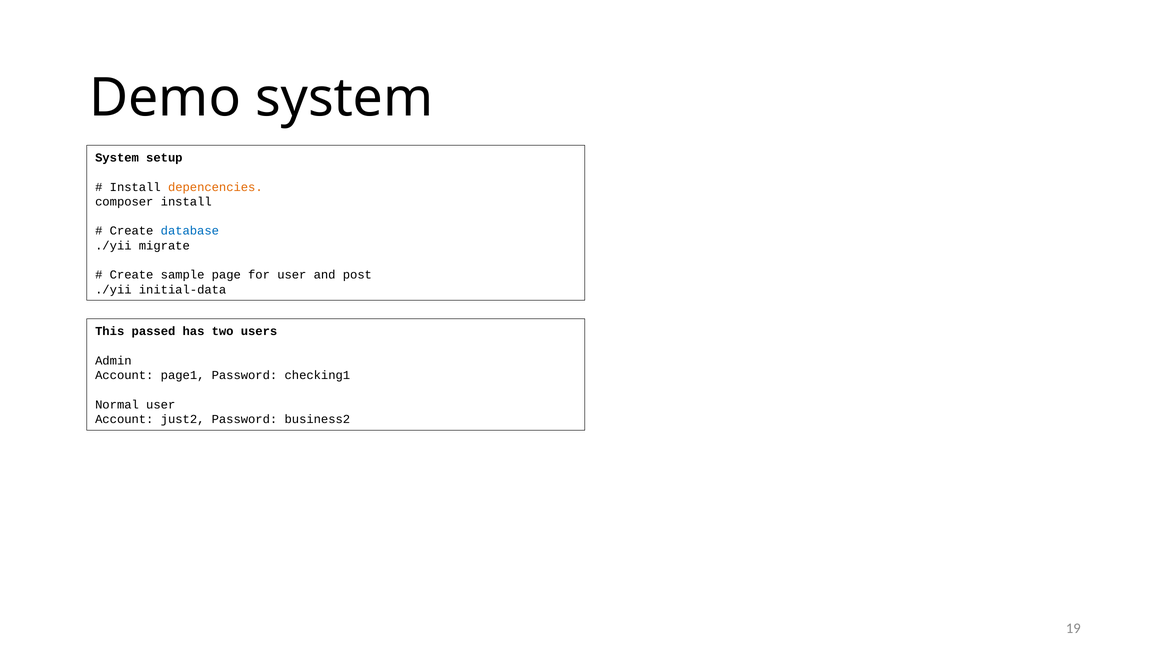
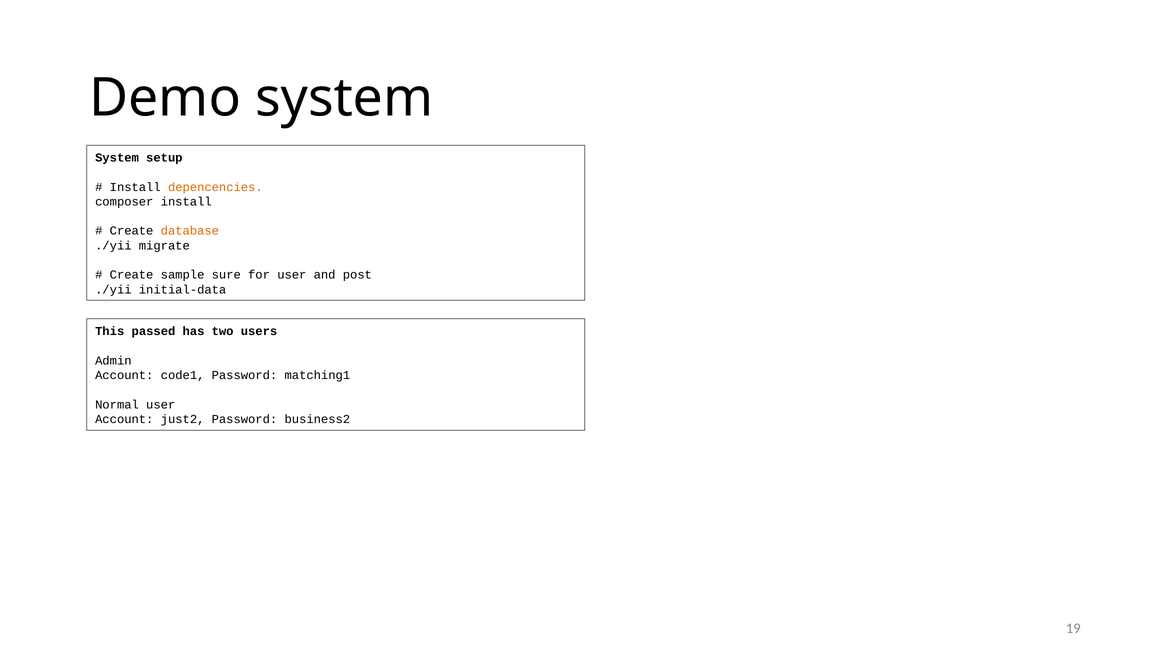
database colour: blue -> orange (190, 231)
page: page -> sure (226, 275)
page1: page1 -> code1 (183, 375)
checking1: checking1 -> matching1 (317, 375)
